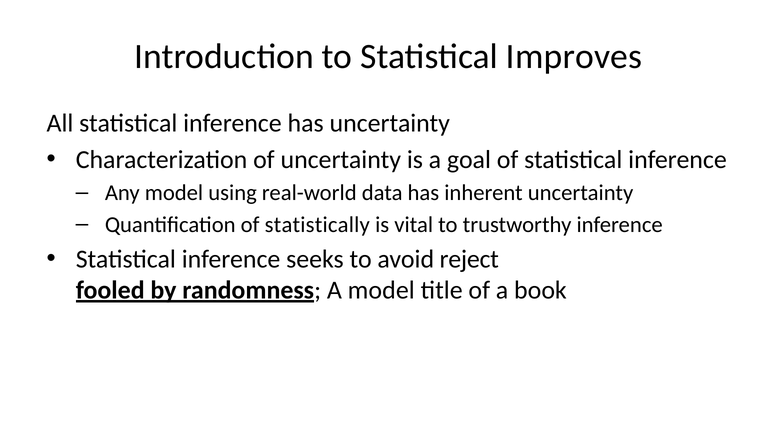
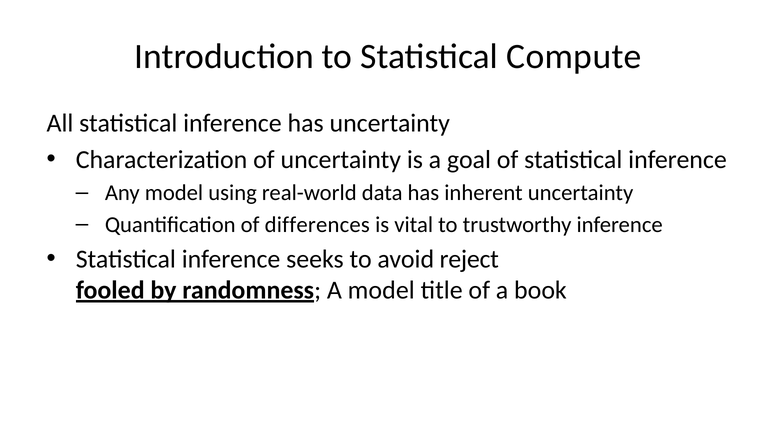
Improves: Improves -> Compute (574, 56)
statistically: statistically -> differences (317, 225)
